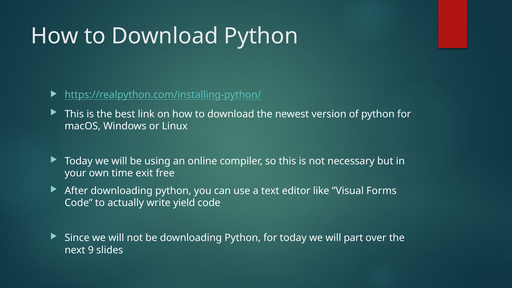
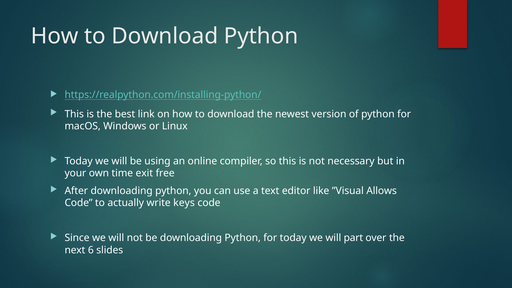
Forms: Forms -> Allows (382, 191)
yield: yield -> keys (184, 203)
9: 9 -> 6 (91, 250)
